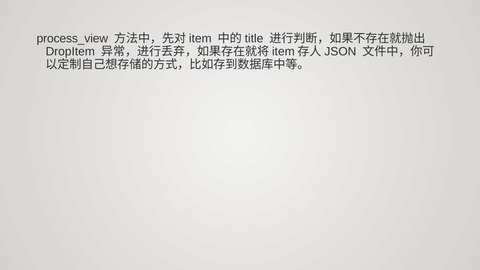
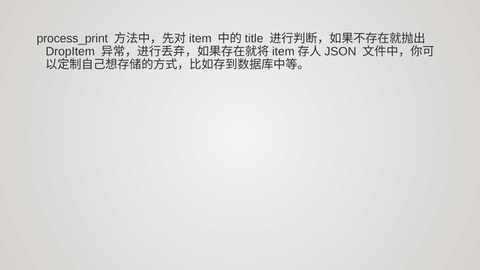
process_view: process_view -> process_print (72, 39)
